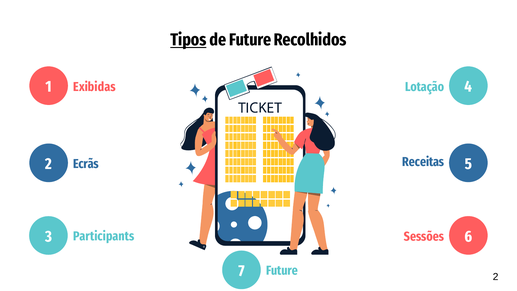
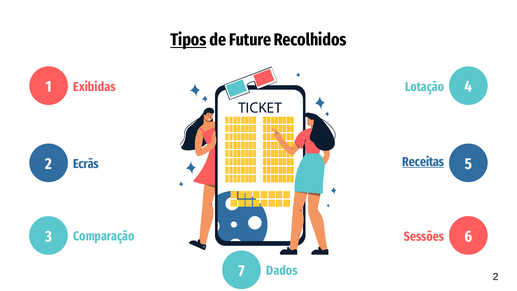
Receitas underline: none -> present (423, 162)
Participants: Participants -> Comparação (104, 236)
7 Future: Future -> Dados (282, 270)
